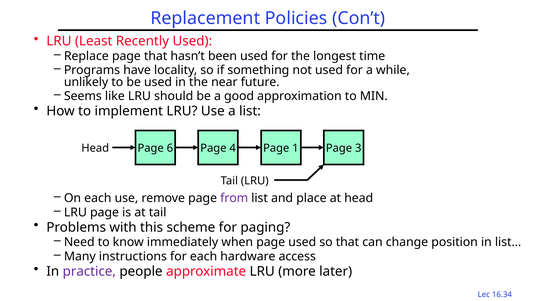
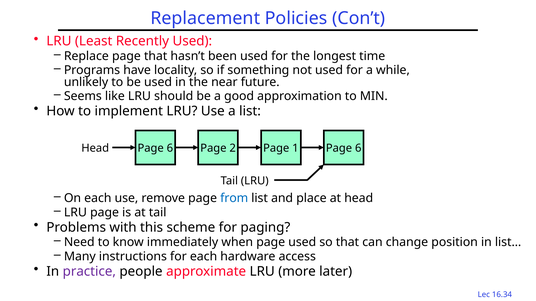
4: 4 -> 2 (233, 149)
1 Page 3: 3 -> 6 (358, 149)
from colour: purple -> blue (234, 199)
